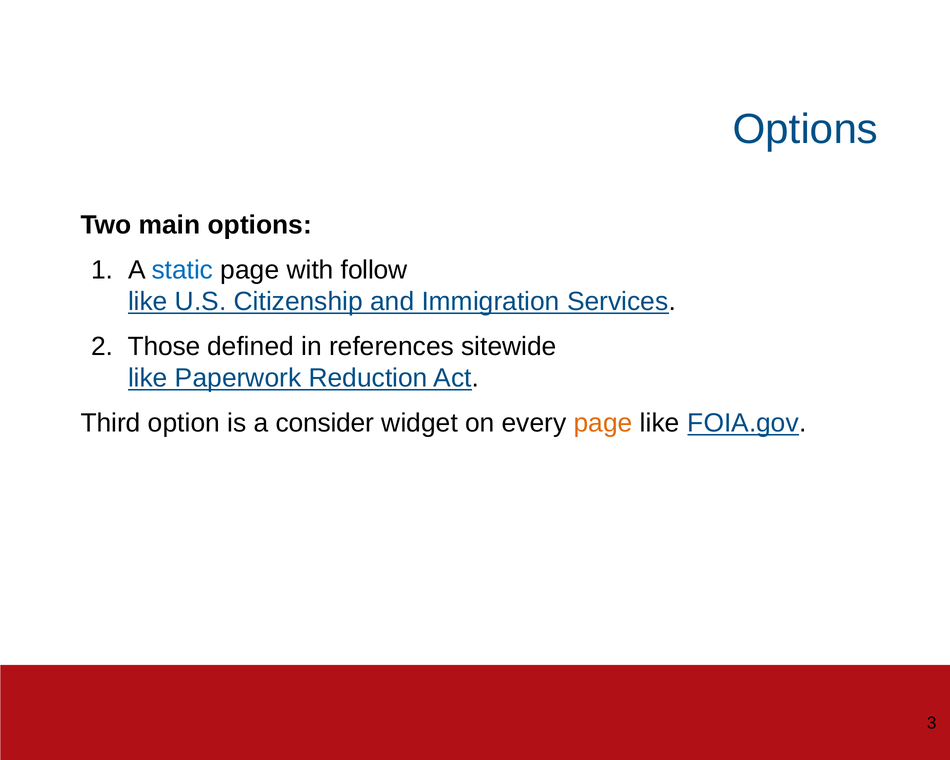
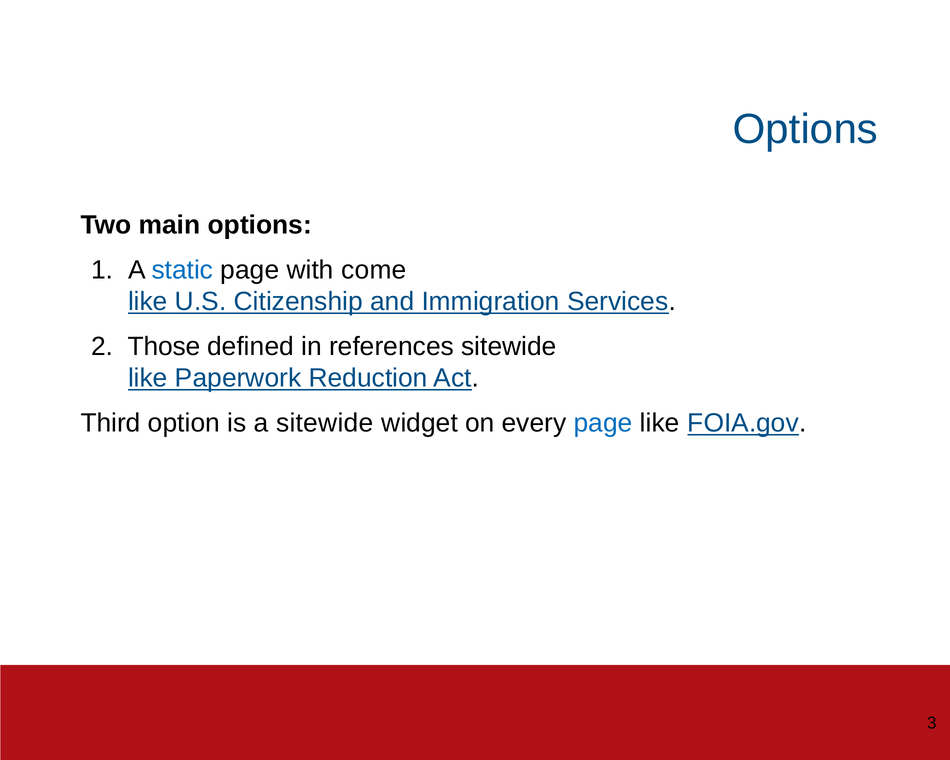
follow: follow -> come (374, 270)
a consider: consider -> sitewide (325, 423)
page colour: orange -> blue (603, 423)
